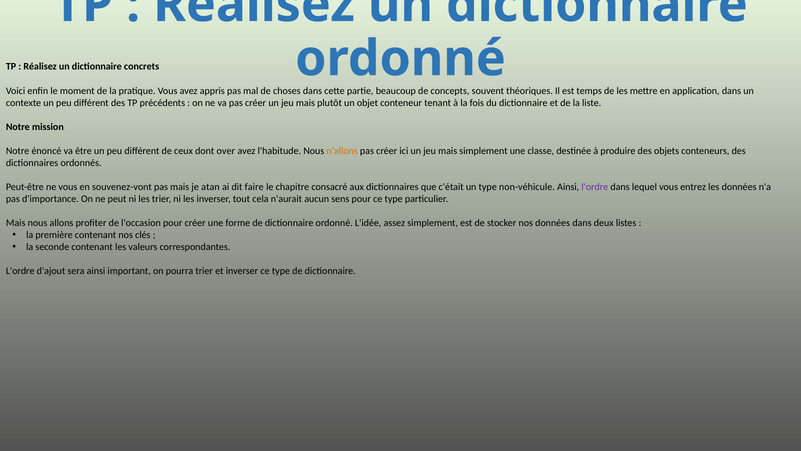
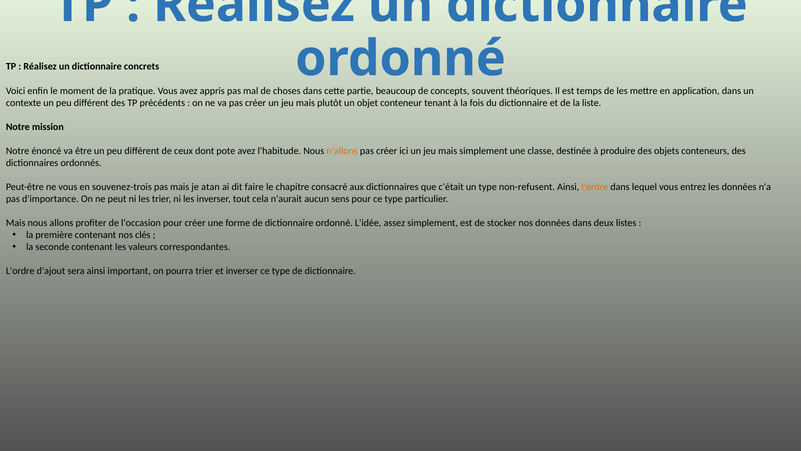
over: over -> pote (226, 151)
souvenez-vont: souvenez-vont -> souvenez-trois (122, 187)
non-véhicule: non-véhicule -> non-refusent (527, 187)
l'ordre colour: purple -> orange (595, 187)
